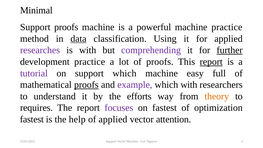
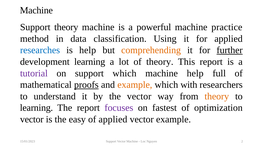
Minimal: Minimal -> Machine (36, 10)
Support proofs: proofs -> theory (66, 27)
data underline: present -> none (78, 39)
researches colour: purple -> blue (40, 50)
is with: with -> help (88, 50)
comprehending colour: purple -> orange (151, 50)
development practice: practice -> learning (90, 62)
of proofs: proofs -> theory (160, 62)
report underline: present -> none (211, 62)
machine easy: easy -> help (195, 73)
example colour: purple -> orange (135, 85)
the efforts: efforts -> vector (139, 96)
requires: requires -> learning (36, 108)
fastest: fastest -> vector (32, 119)
help: help -> easy (77, 119)
vector attention: attention -> example (174, 119)
